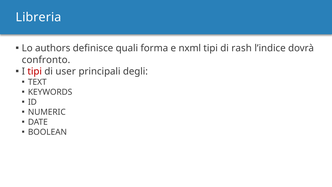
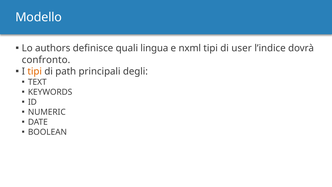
Libreria: Libreria -> Modello (39, 17)
forma: forma -> lingua (154, 48)
rash: rash -> user (242, 48)
tipi colour: red -> orange (35, 71)
user: user -> path (66, 71)
